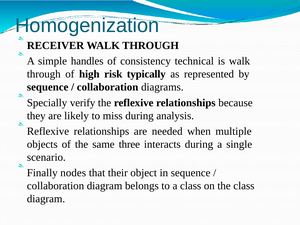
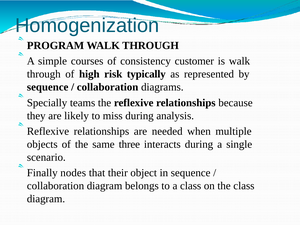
RECEIVER: RECEIVER -> PROGRAM (56, 46)
handles: handles -> courses (87, 61)
technical: technical -> customer (194, 61)
verify: verify -> teams (83, 103)
